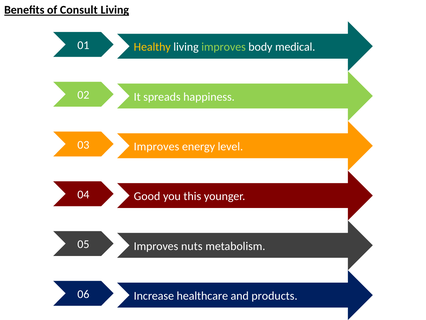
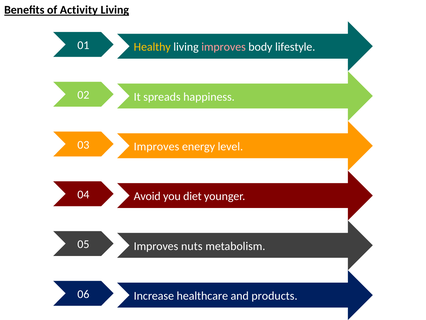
Consult: Consult -> Activity (79, 10)
improves colour: light green -> pink (224, 47)
medical: medical -> lifestyle (295, 47)
Good: Good -> Avoid (147, 196)
this: this -> diet (192, 196)
